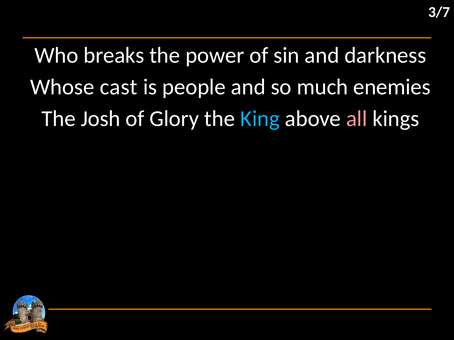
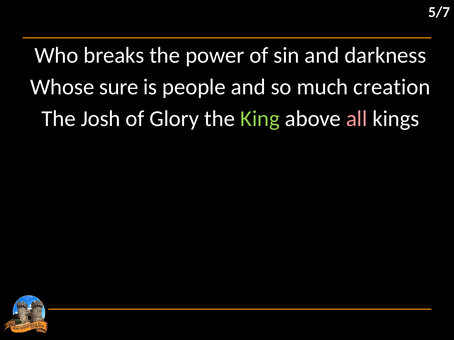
3/7: 3/7 -> 5/7 (439, 12)
cast: cast -> sure (119, 87)
enemies: enemies -> creation (392, 87)
King colour: light blue -> light green (260, 119)
